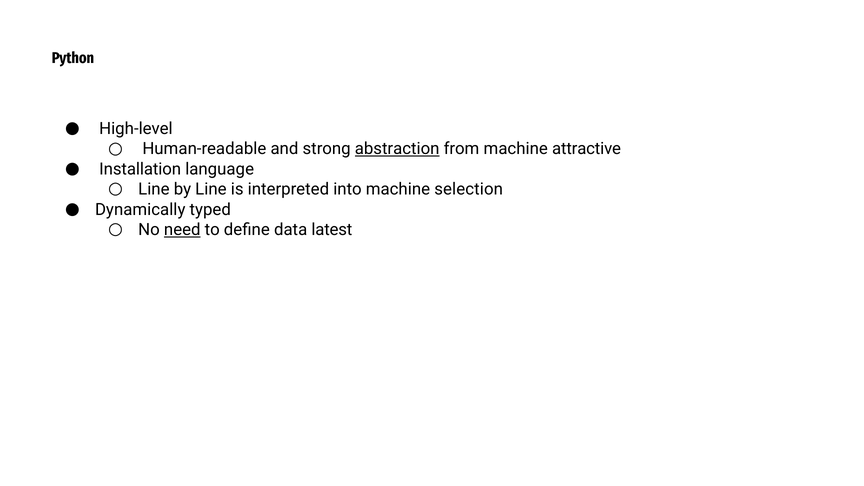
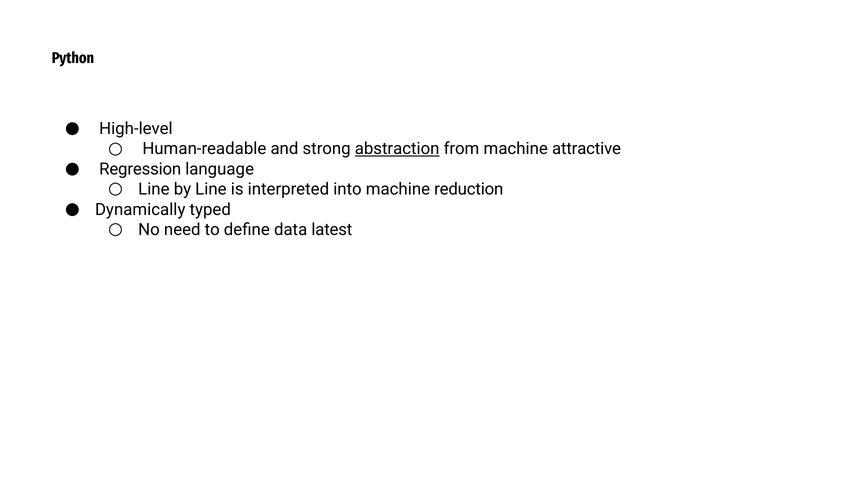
Installation: Installation -> Regression (140, 169)
selection: selection -> reduction (469, 189)
need underline: present -> none (182, 230)
